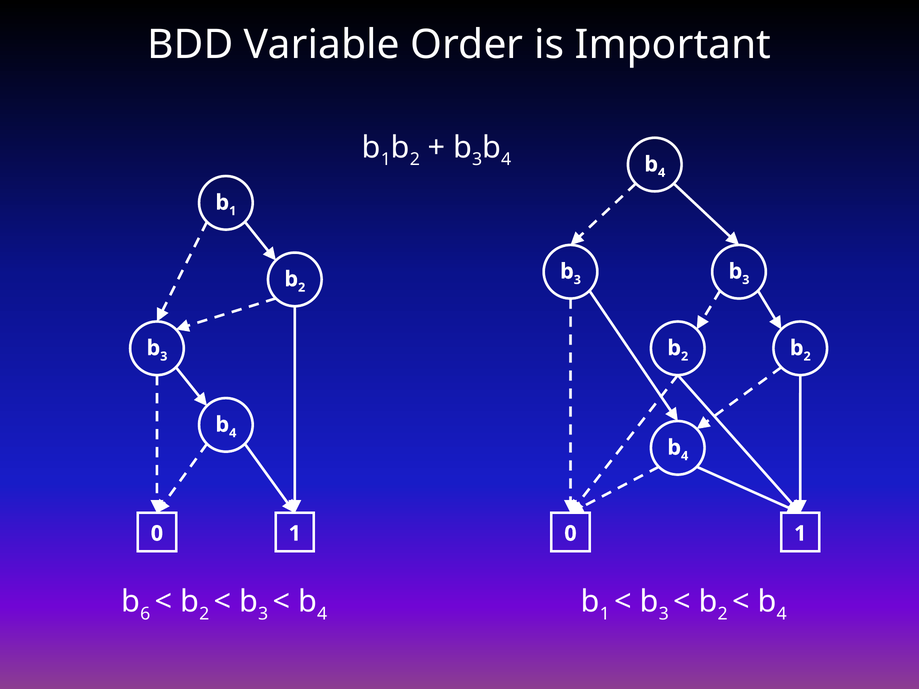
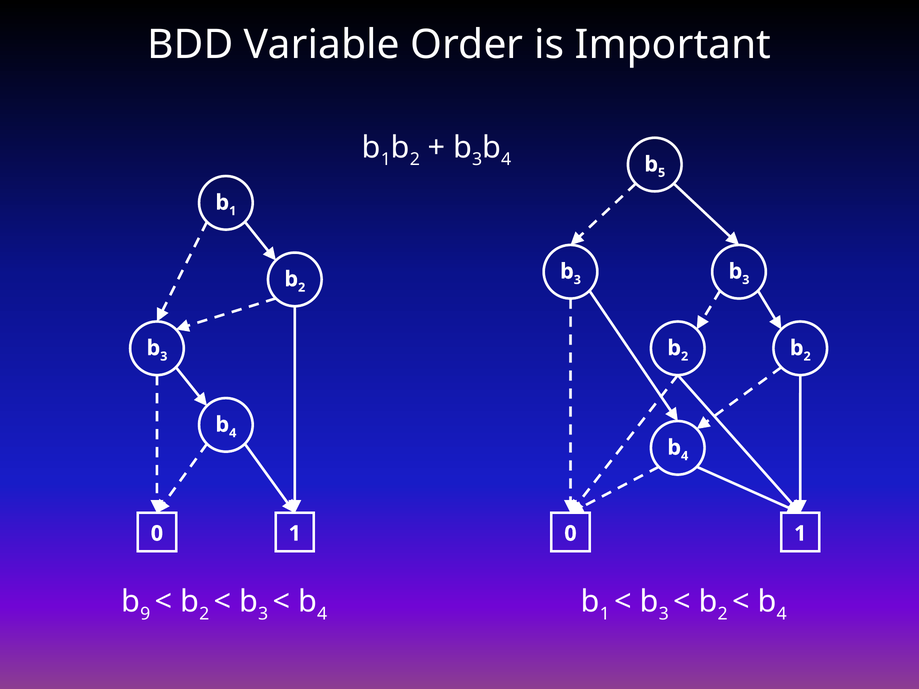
4: 4 -> 5 (662, 173)
6: 6 -> 9 (145, 614)
